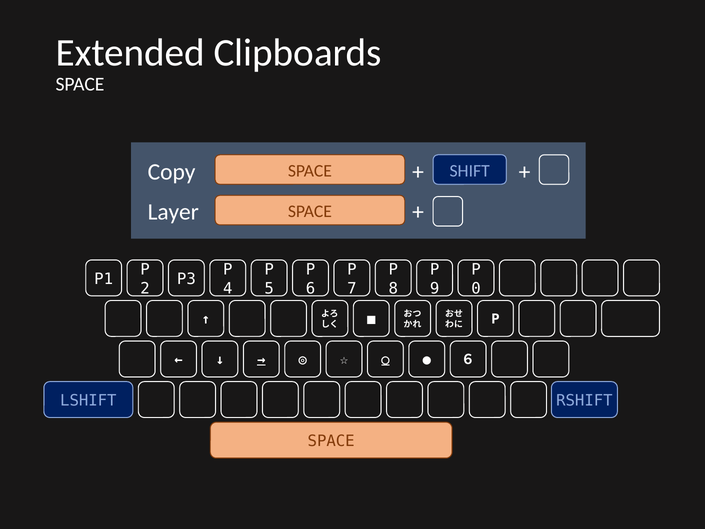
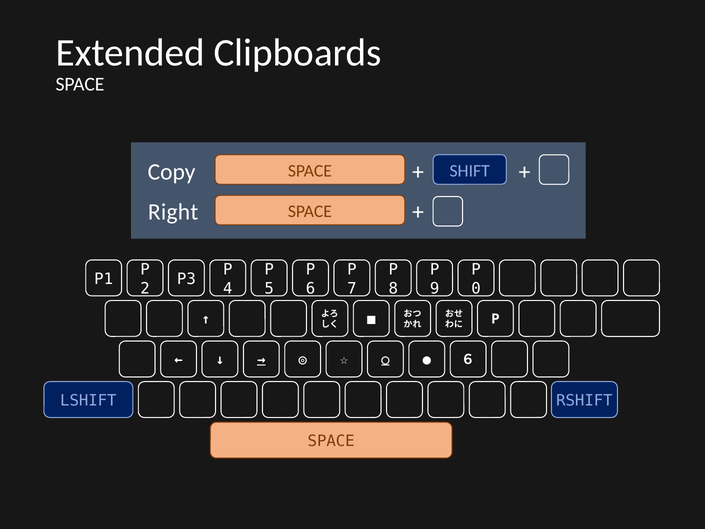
Layer: Layer -> Right (173, 212)
